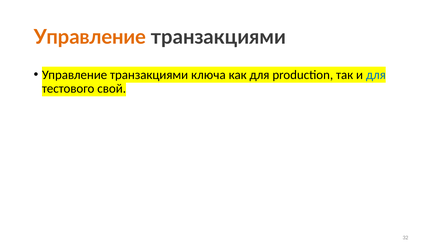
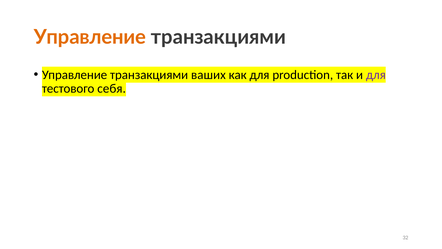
ключа: ключа -> ваших (208, 75)
для colour: blue -> purple (376, 75)
свой: свой -> себя (112, 89)
